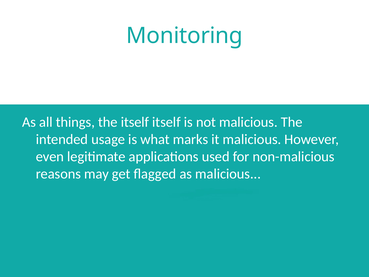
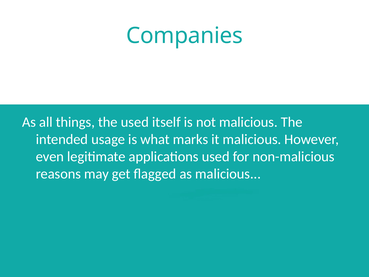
Monitoring: Monitoring -> Companies (184, 36)
the itself: itself -> used (135, 122)
